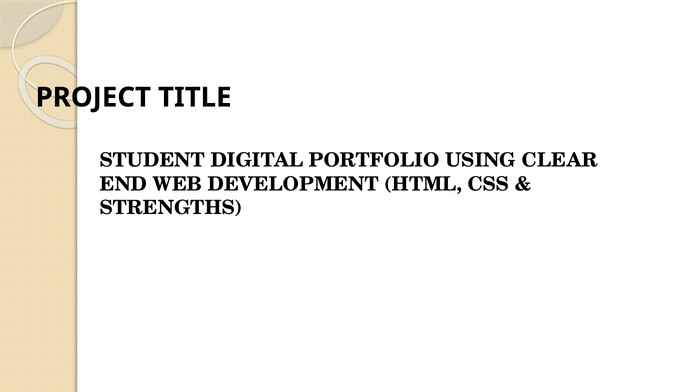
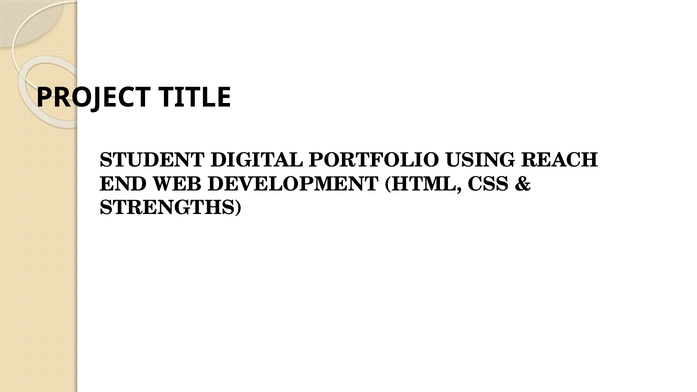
CLEAR: CLEAR -> REACH (560, 161)
